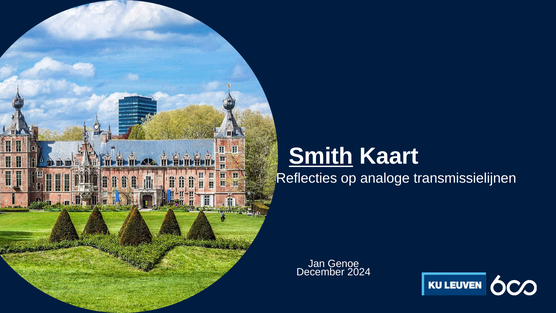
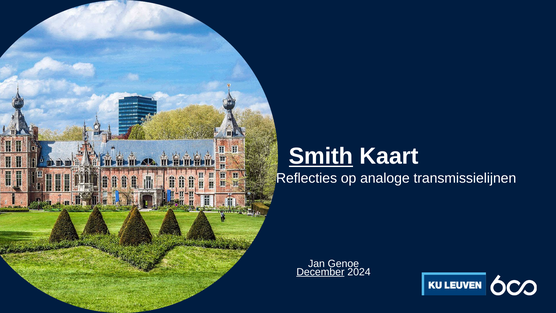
December underline: none -> present (320, 272)
